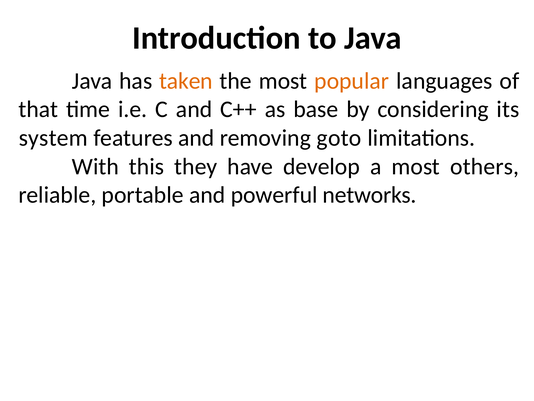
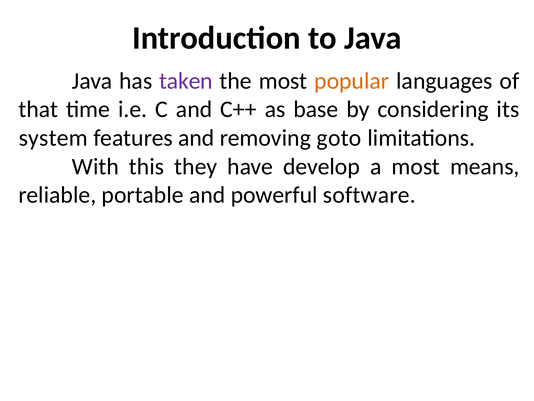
taken colour: orange -> purple (186, 81)
others: others -> means (485, 166)
networks: networks -> software (369, 195)
